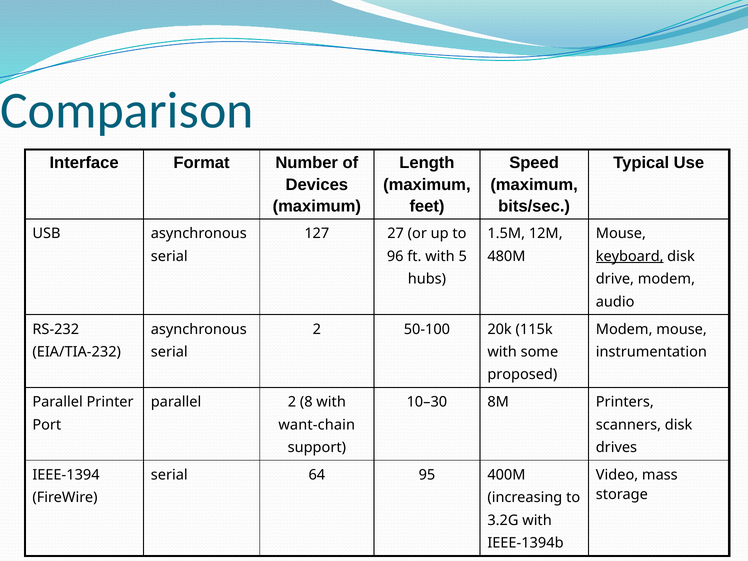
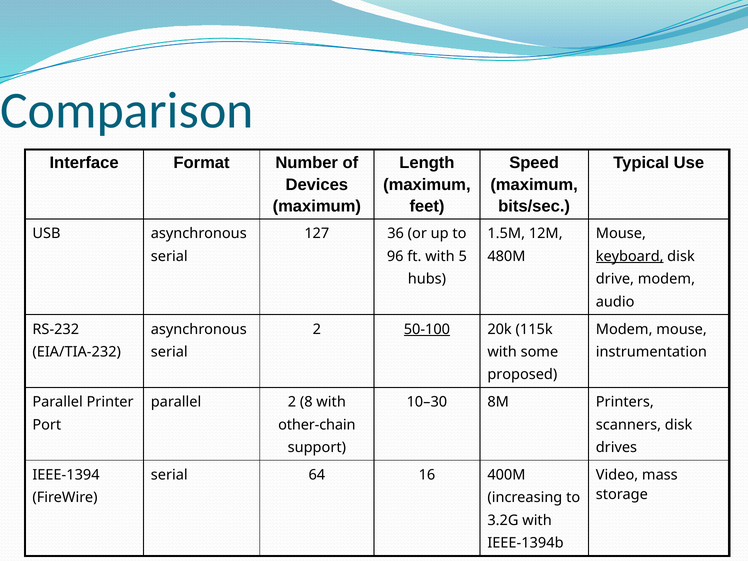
27: 27 -> 36 (396, 234)
50-100 underline: none -> present (427, 329)
want-chain: want-chain -> other-chain (317, 425)
95: 95 -> 16 (427, 475)
